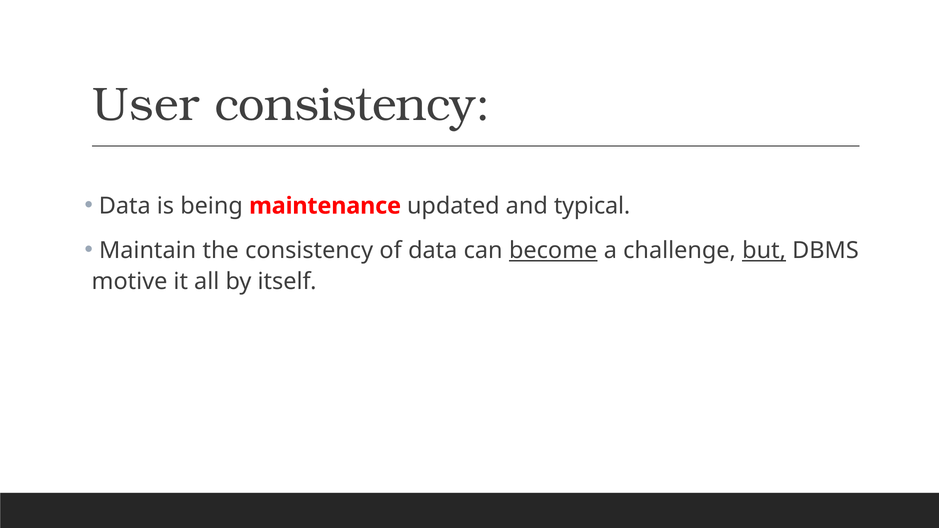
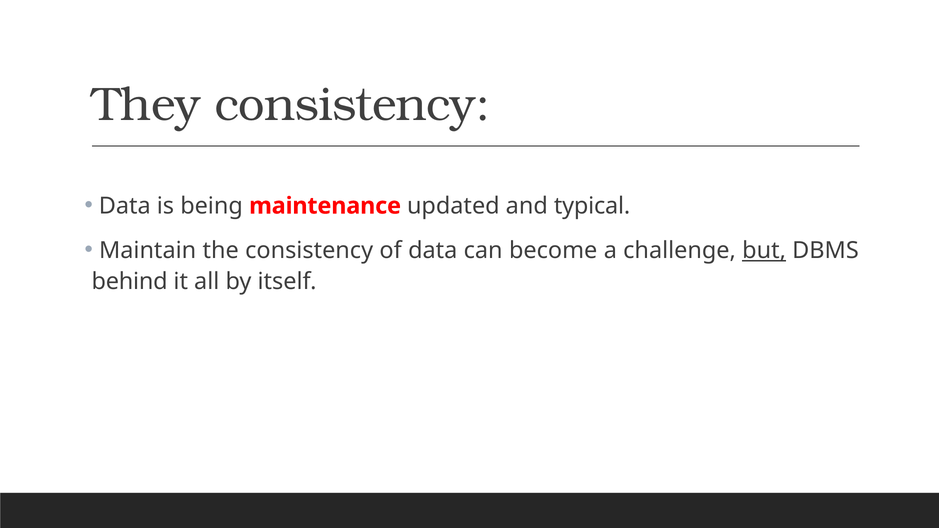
User: User -> They (146, 105)
become underline: present -> none (553, 251)
motive: motive -> behind (130, 282)
